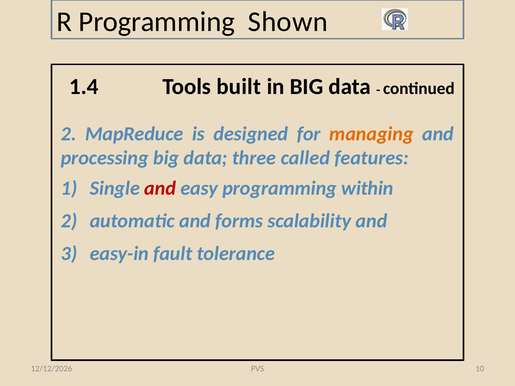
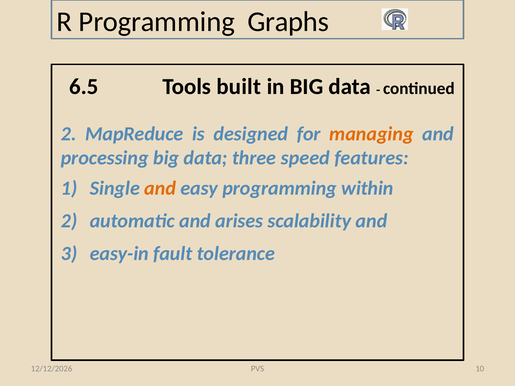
Shown: Shown -> Graphs (288, 22)
1.4: 1.4 -> 6.5 (84, 87)
called: called -> speed (305, 158)
and colour: red -> orange (160, 188)
forms: forms -> arises (239, 221)
